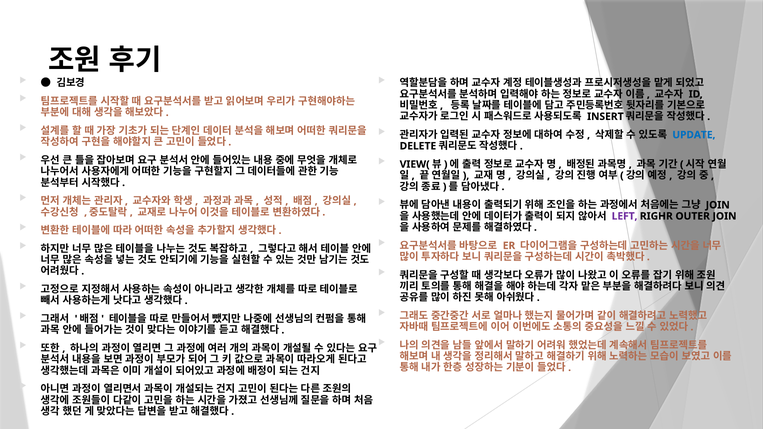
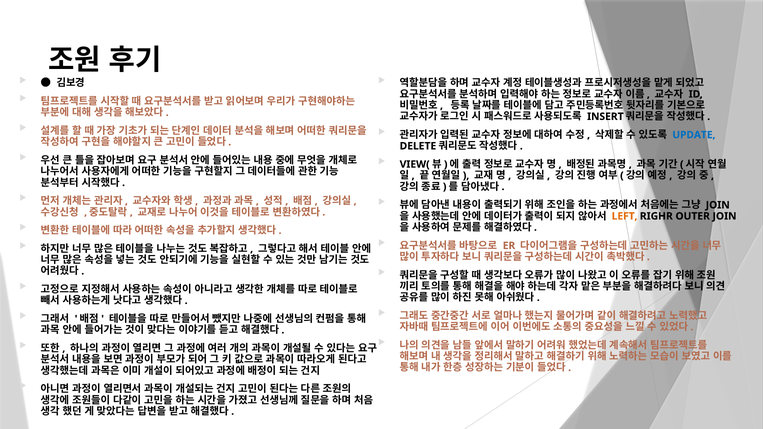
LEFT colour: purple -> orange (625, 216)
